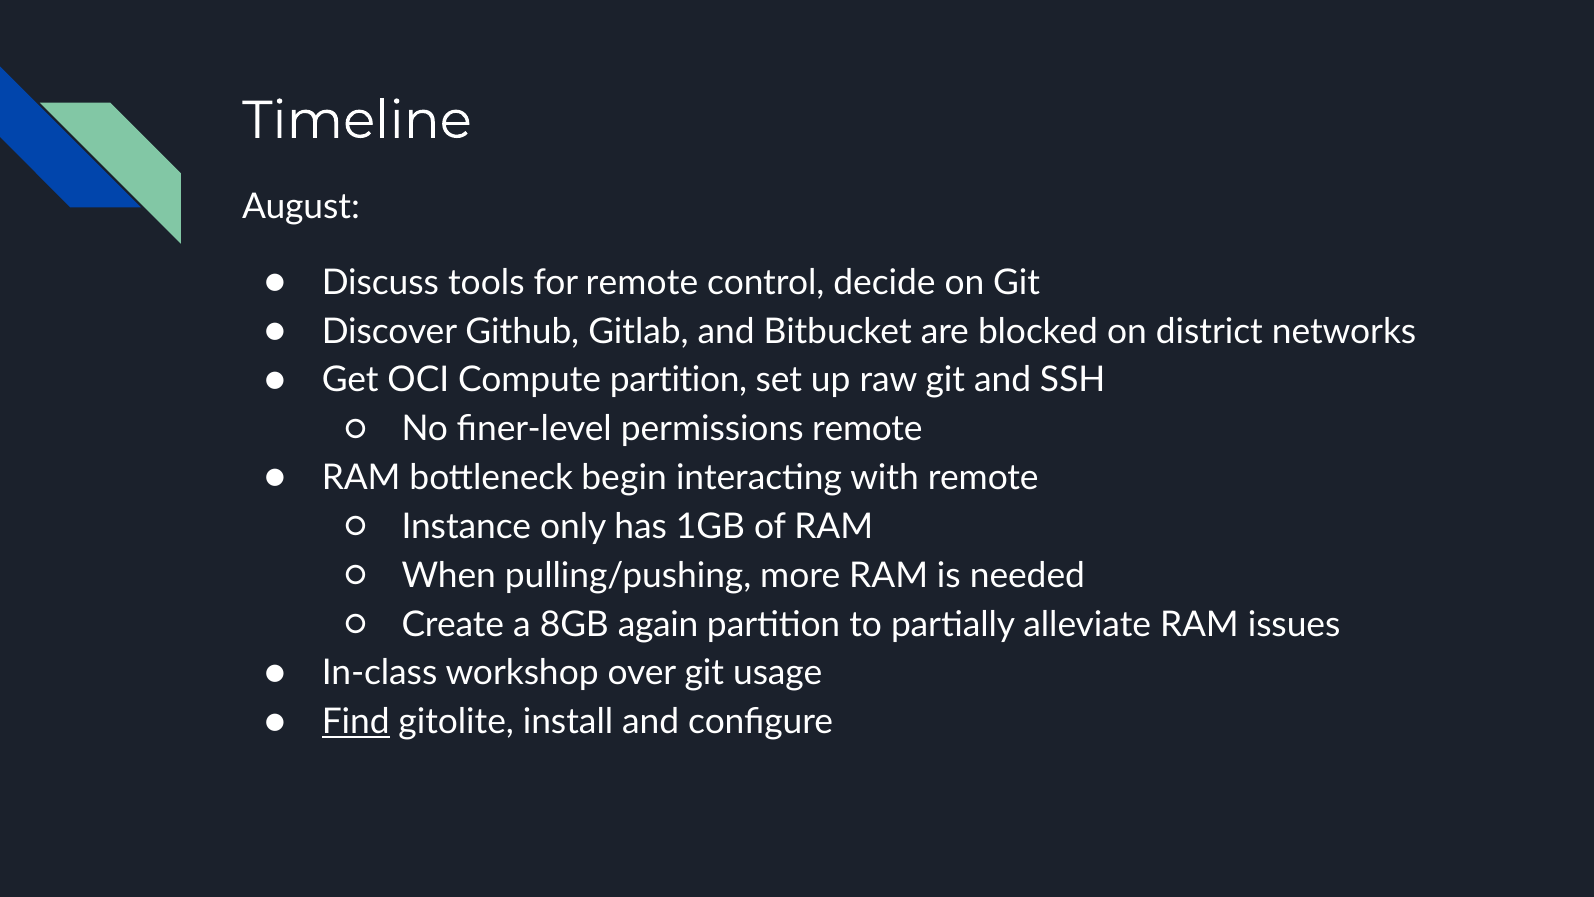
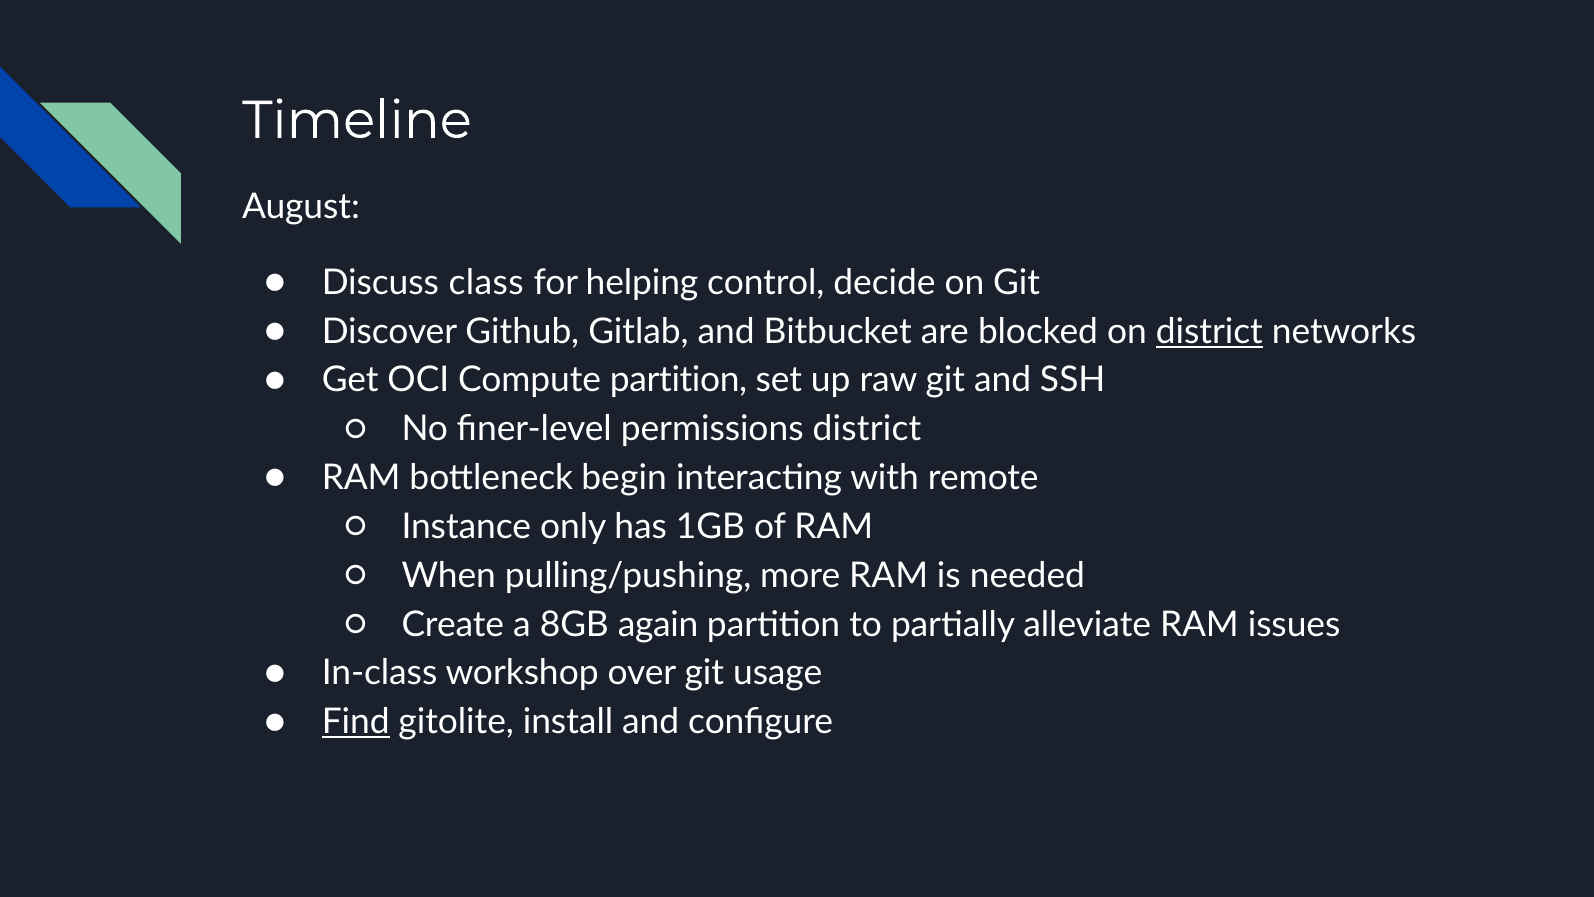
tools: tools -> class (486, 282)
for remote: remote -> helping (642, 282)
district underline: none -> present (1209, 331)
permissions remote: remote -> district (867, 429)
